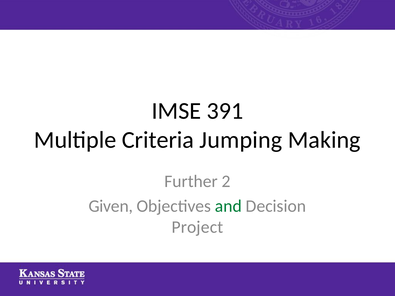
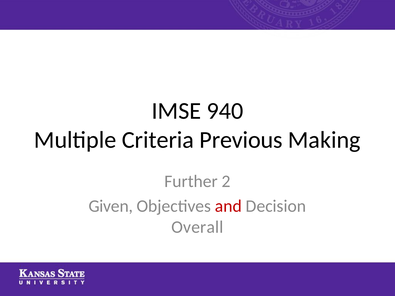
391: 391 -> 940 (225, 111)
Jumping: Jumping -> Previous (241, 140)
and colour: green -> red (228, 206)
Project: Project -> Overall (197, 227)
